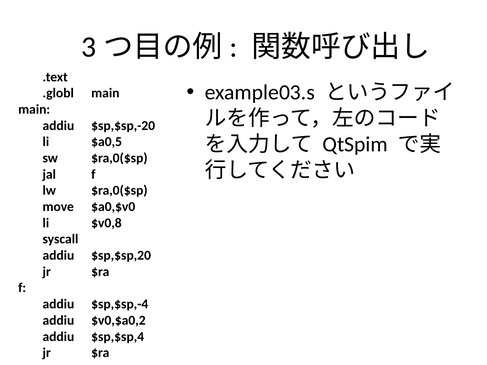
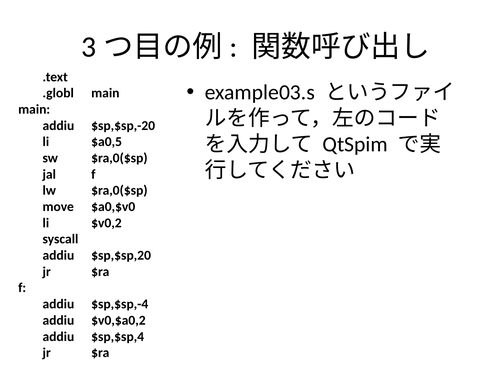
$v0,8: $v0,8 -> $v0,2 (106, 223)
